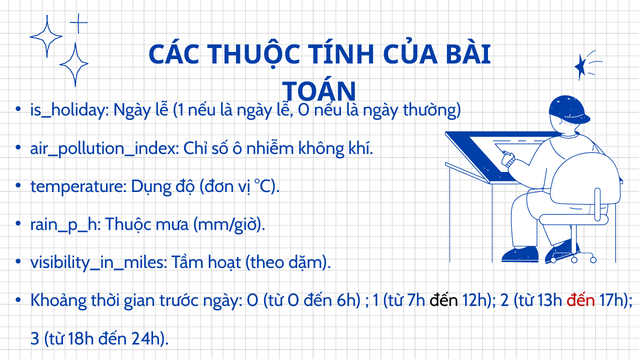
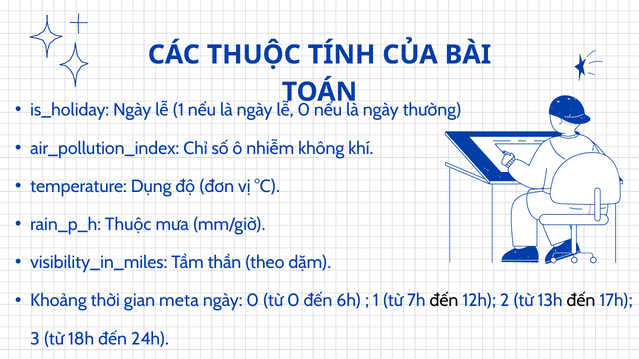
hoạt: hoạt -> thần (224, 263)
trước: trước -> meta (179, 301)
đến colour: red -> black (581, 301)
